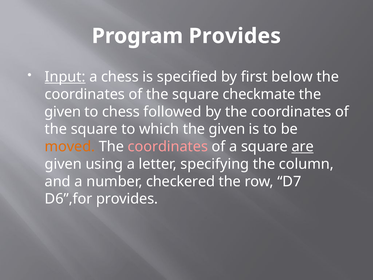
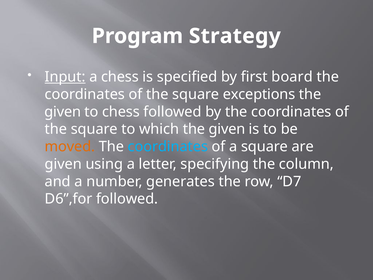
Program Provides: Provides -> Strategy (235, 36)
below: below -> board (292, 77)
checkmate: checkmate -> exceptions (259, 94)
coordinates colour: pink -> light blue (168, 146)
are underline: present -> none (303, 146)
checkered: checkered -> generates (180, 181)
D6”,for provides: provides -> followed (127, 199)
